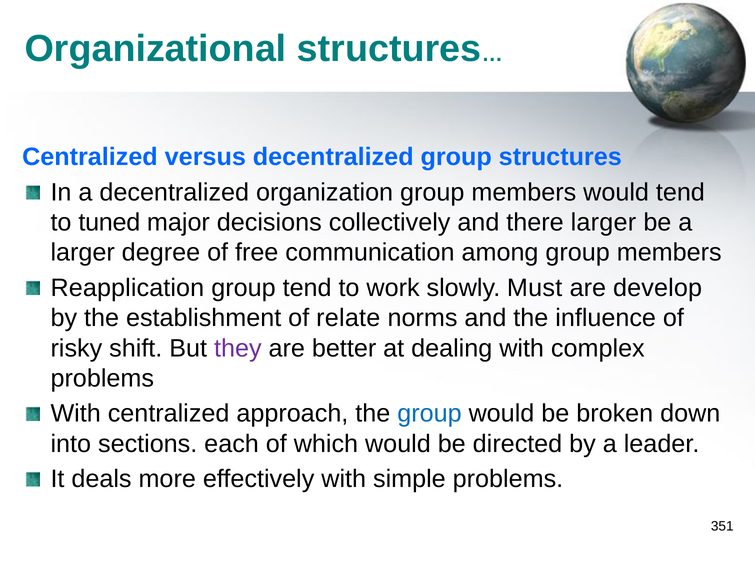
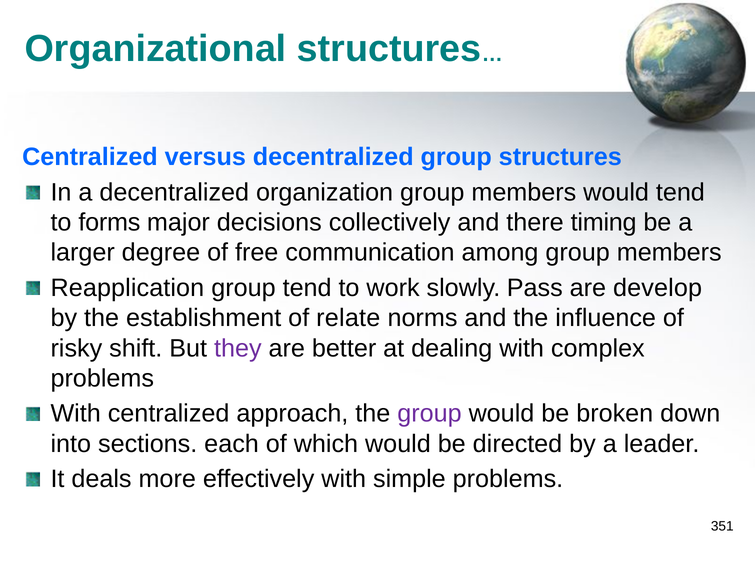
tuned: tuned -> forms (109, 223)
there larger: larger -> timing (604, 223)
Must: Must -> Pass (535, 288)
group colour: blue -> purple (429, 414)
